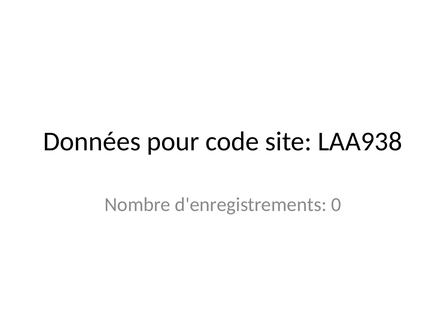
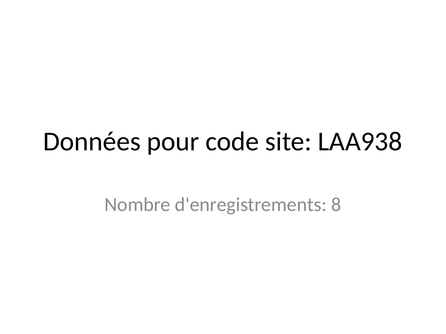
0: 0 -> 8 (336, 205)
